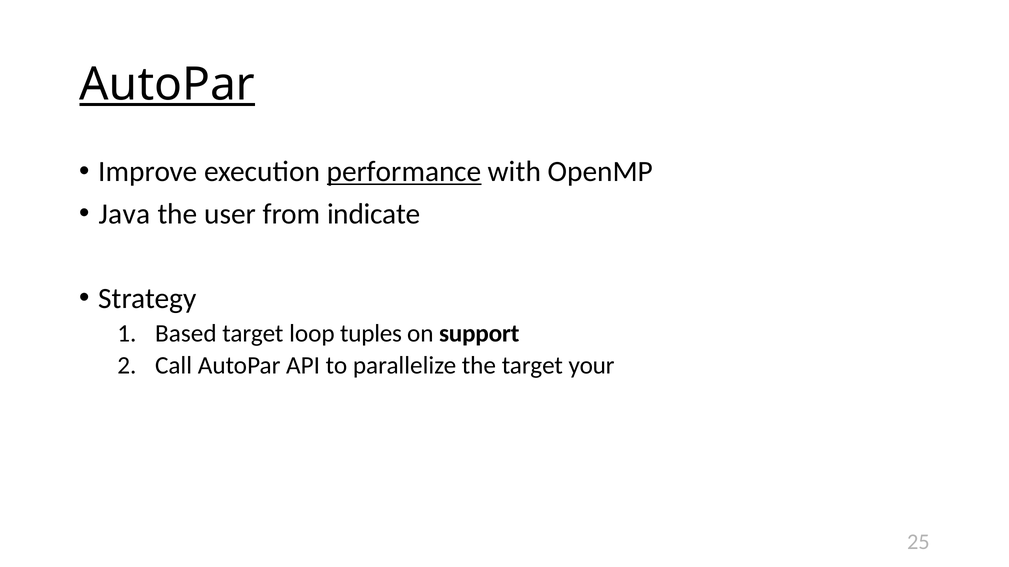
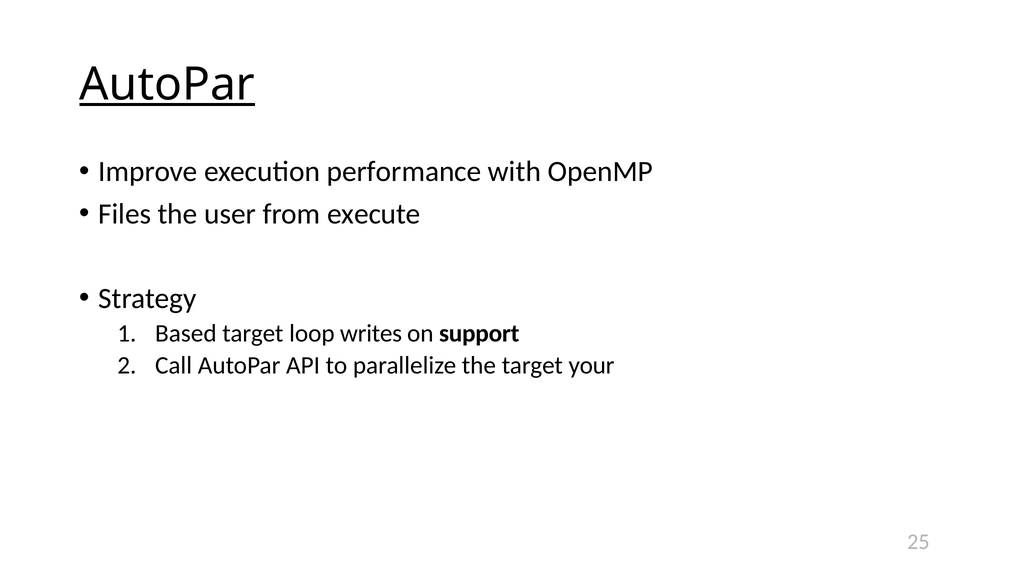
performance underline: present -> none (404, 172)
Java: Java -> Files (125, 214)
indicate: indicate -> execute (374, 214)
tuples: tuples -> writes (371, 334)
